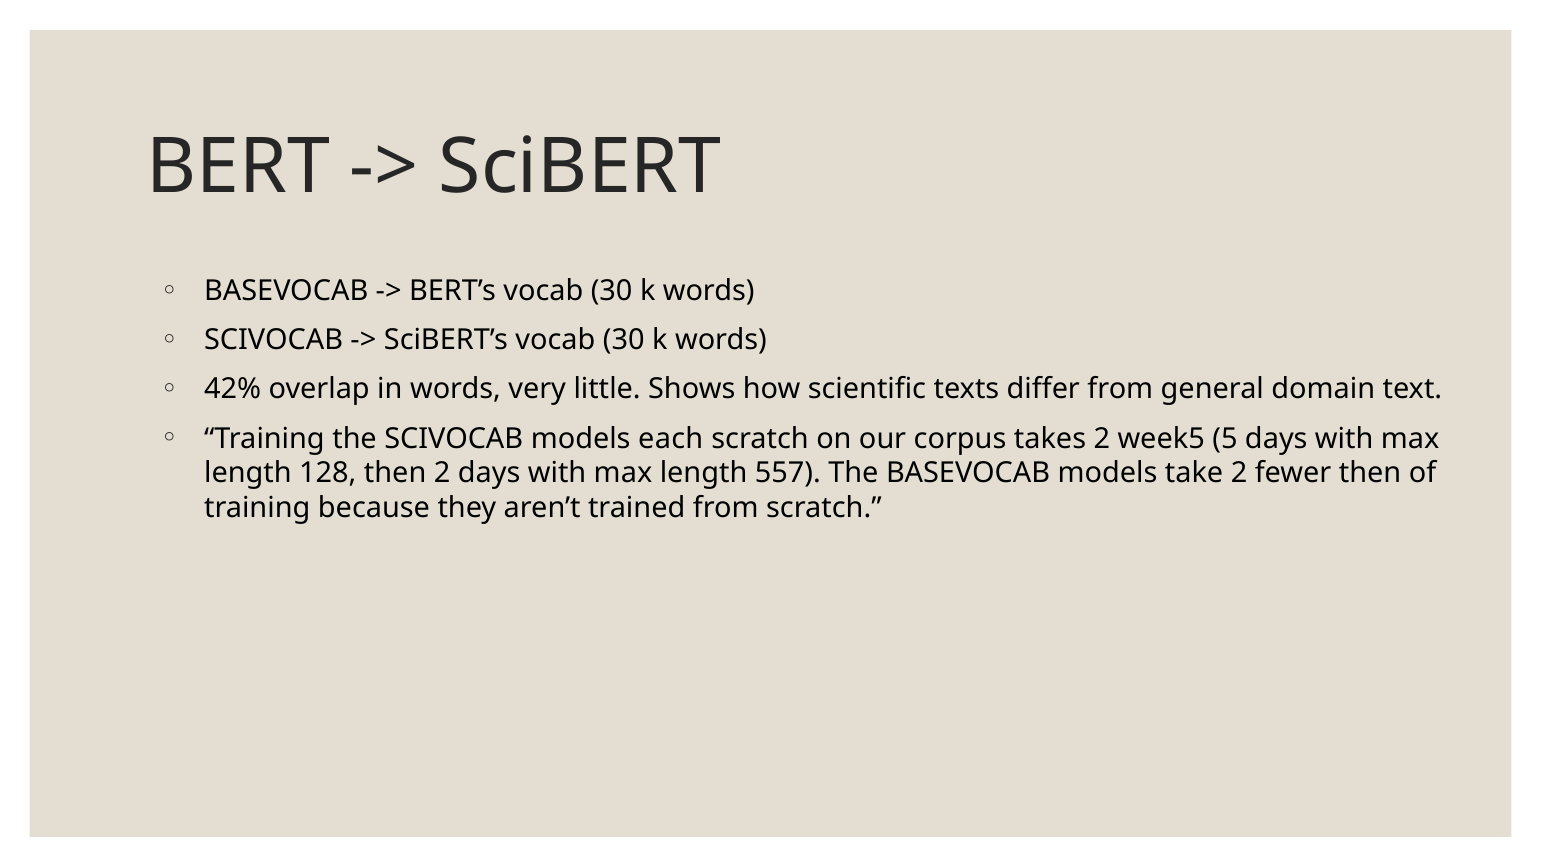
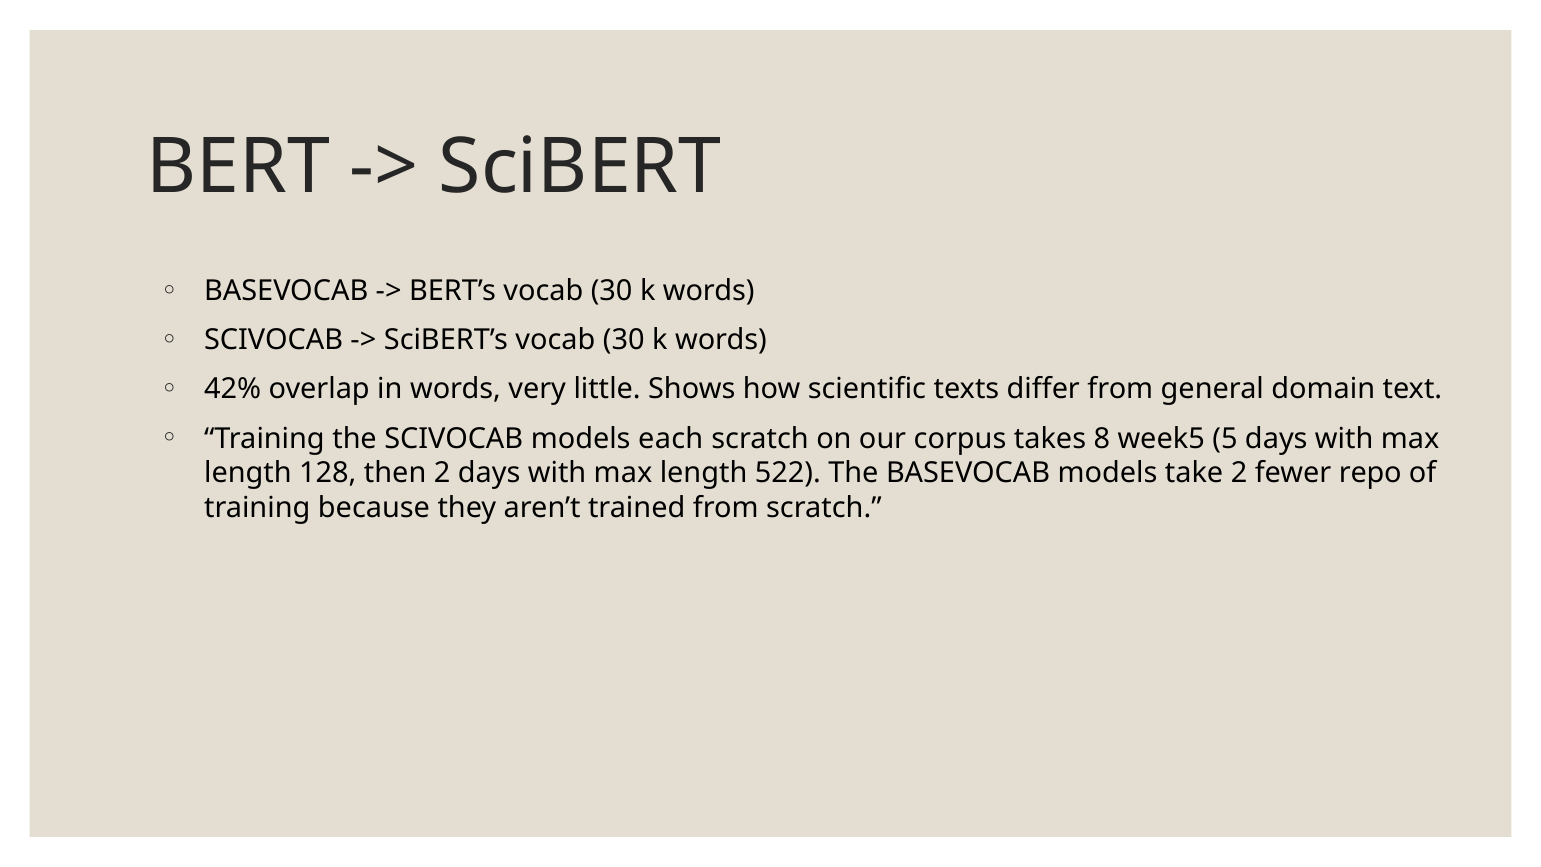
takes 2: 2 -> 8 (1102, 438)
557: 557 -> 522 (788, 473)
fewer then: then -> repo (1370, 473)
